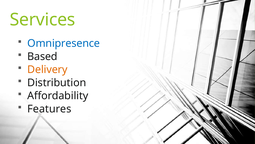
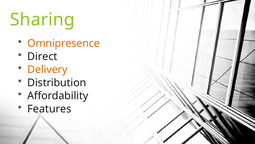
Services: Services -> Sharing (42, 20)
Omnipresence colour: blue -> orange (64, 43)
Based: Based -> Direct (42, 56)
